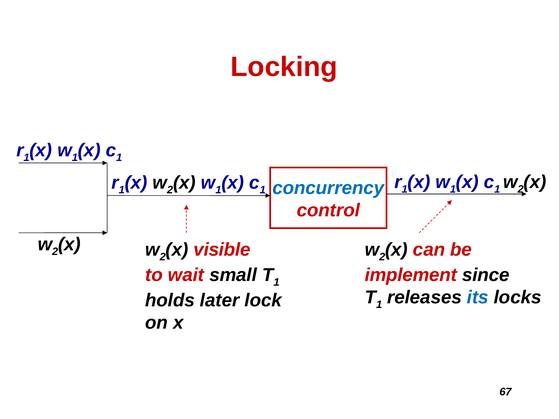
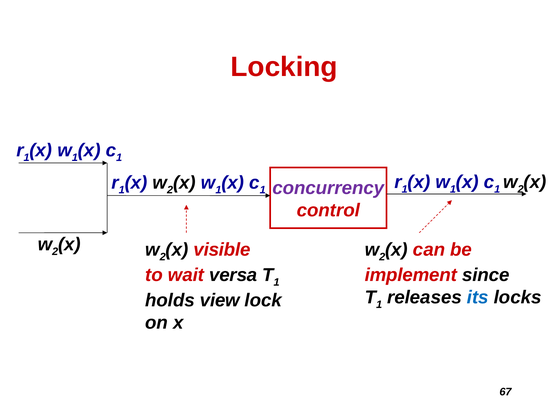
concurrency colour: blue -> purple (328, 188)
small: small -> versa (233, 275)
later: later -> view (220, 301)
